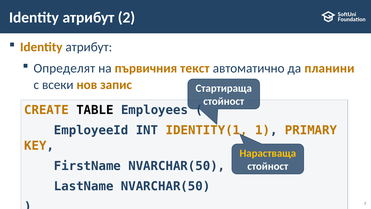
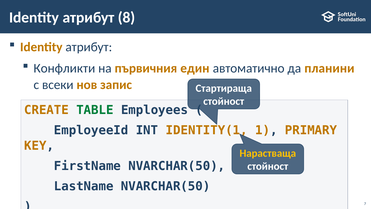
2: 2 -> 8 (127, 18)
Определят: Определят -> Конфликти (64, 68)
текст: текст -> един (195, 68)
TABLE colour: black -> green (95, 110)
